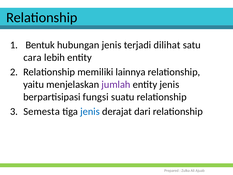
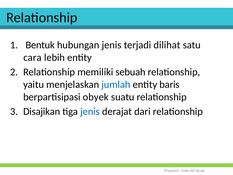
lainnya: lainnya -> sebuah (131, 72)
jumlah colour: purple -> blue (116, 84)
entity jenis: jenis -> baris (169, 84)
fungsi: fungsi -> obyek (96, 97)
Semesta: Semesta -> Disajikan (42, 111)
